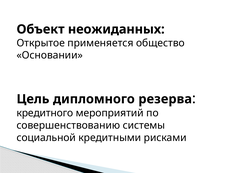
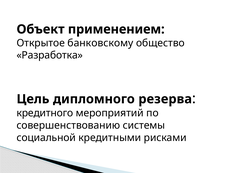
неожиданных: неожиданных -> применением (116, 29)
применяется: применяется -> банковскому (100, 43)
Основании: Основании -> Разработка (50, 55)
